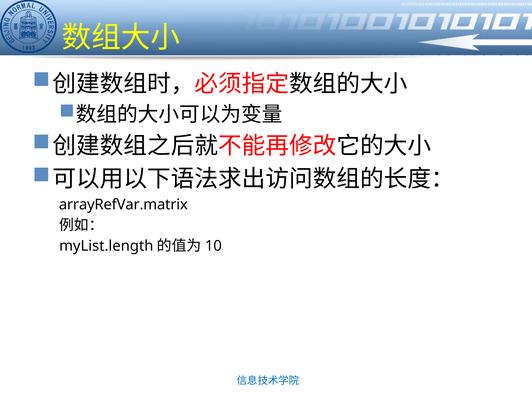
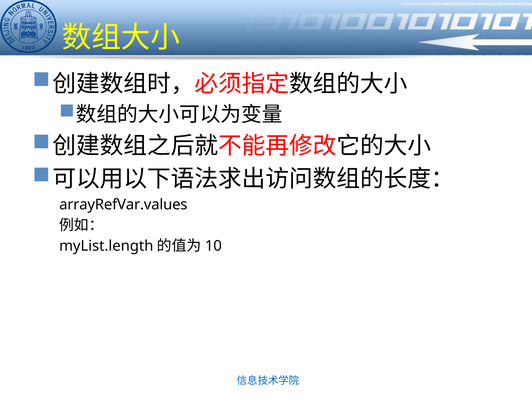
arrayRefVar.matrix: arrayRefVar.matrix -> arrayRefVar.values (123, 205)
